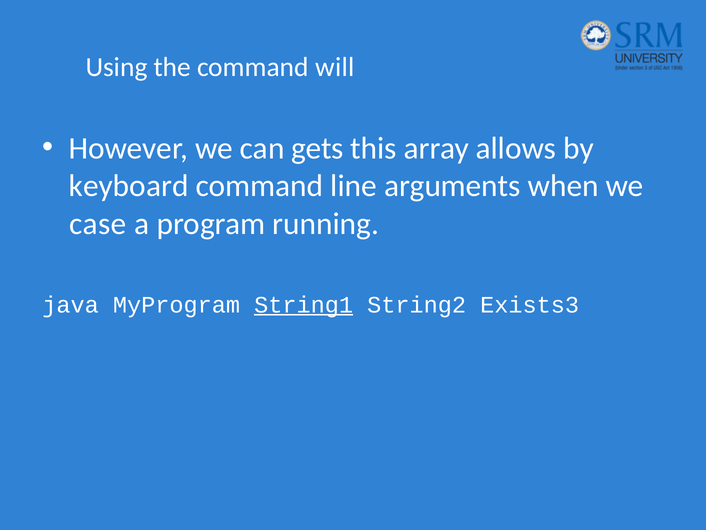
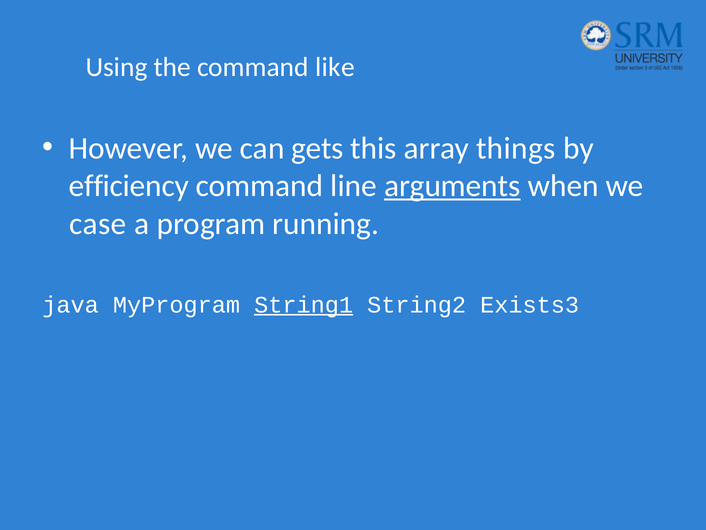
will: will -> like (335, 67)
allows: allows -> things (516, 148)
keyboard: keyboard -> efficiency (129, 186)
arguments underline: none -> present (452, 186)
